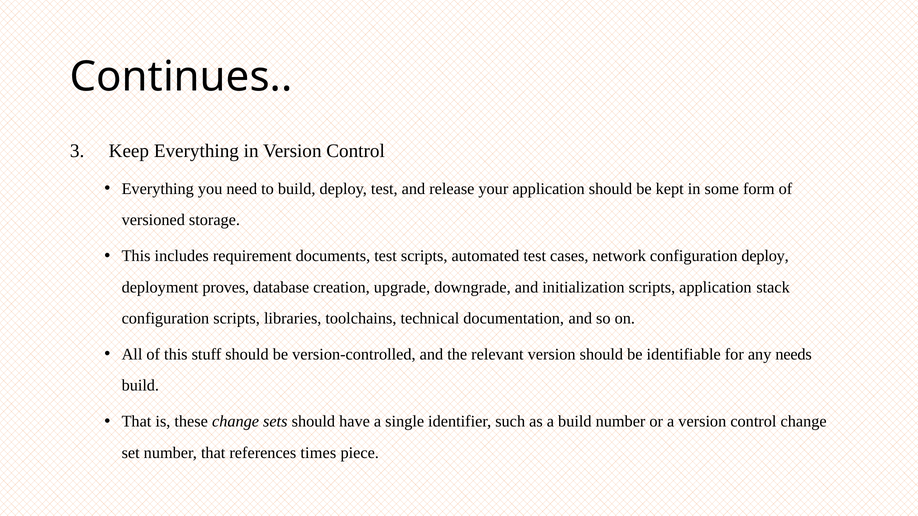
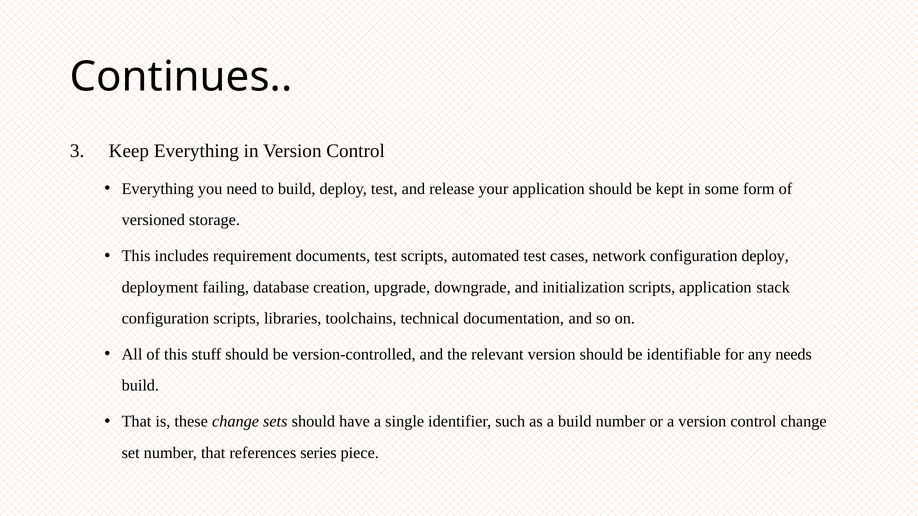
proves: proves -> failing (226, 287)
times: times -> series (318, 453)
